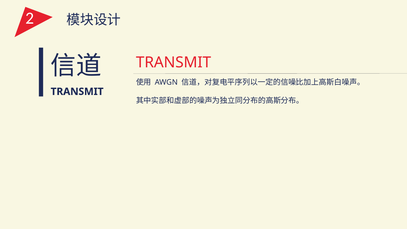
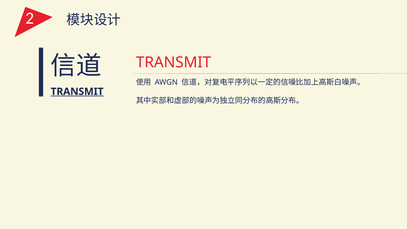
TRANSMIT underline: none -> present (77, 92)
